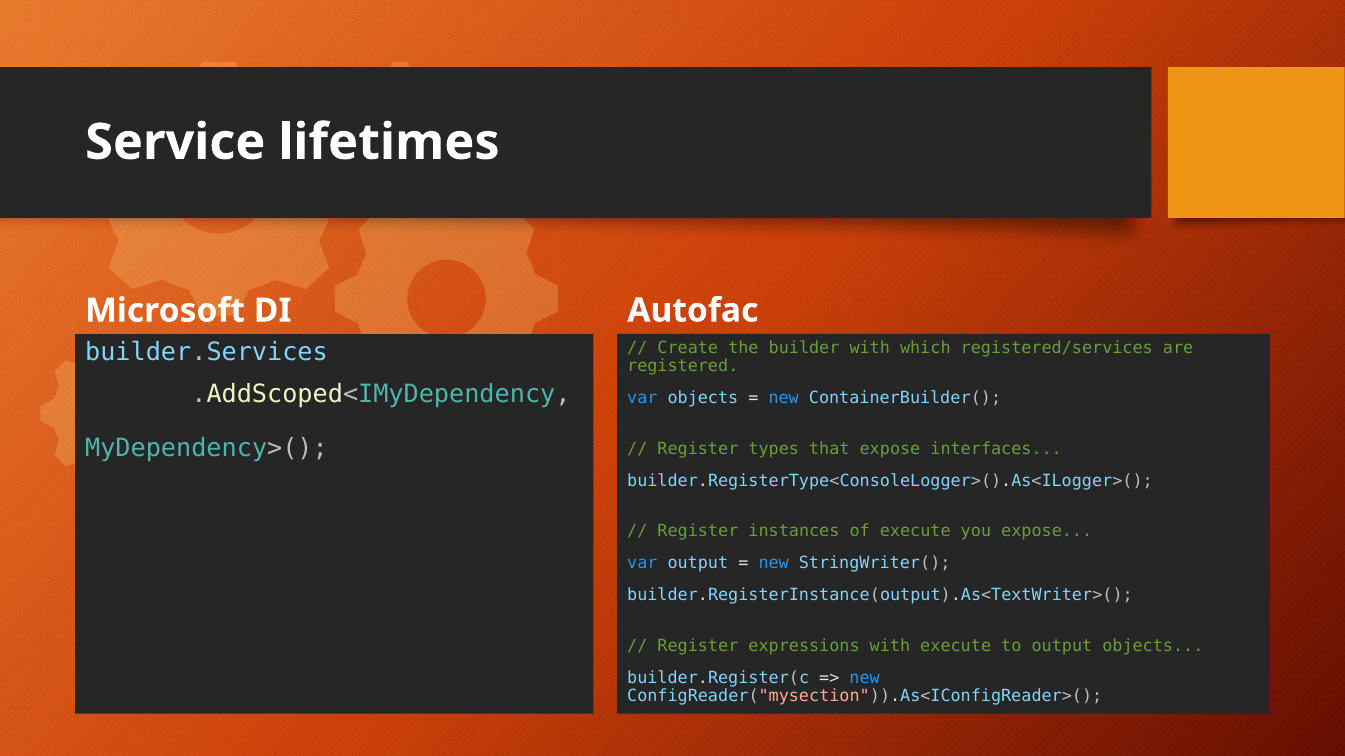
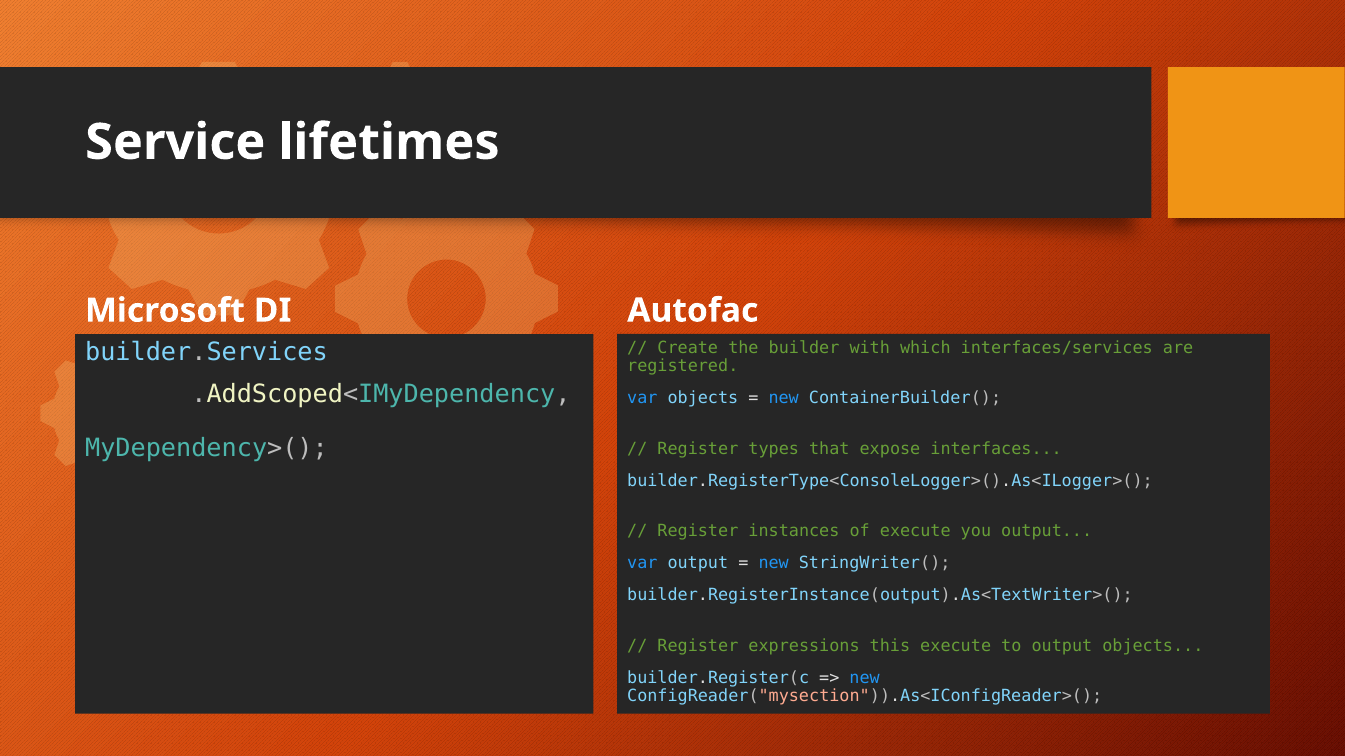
registered/services: registered/services -> interfaces/services (1057, 348)
you expose: expose -> output (1047, 531)
expressions with: with -> this (890, 646)
